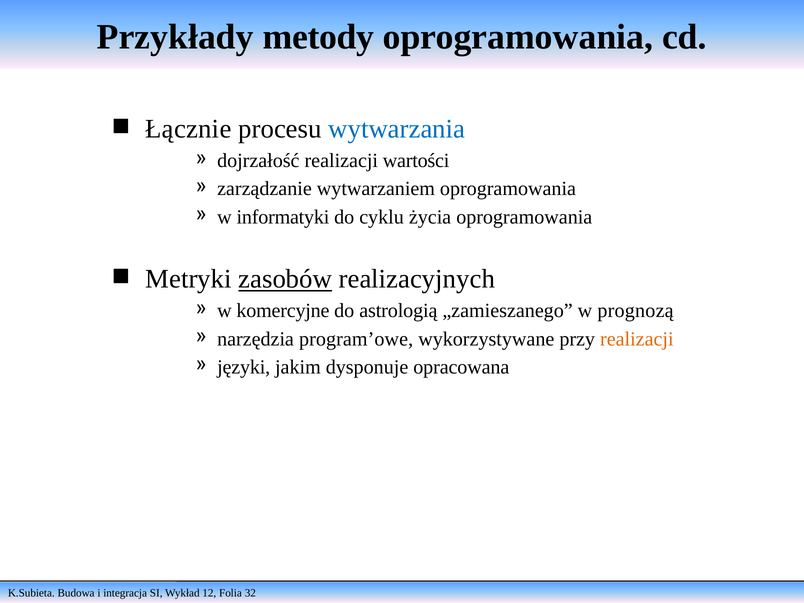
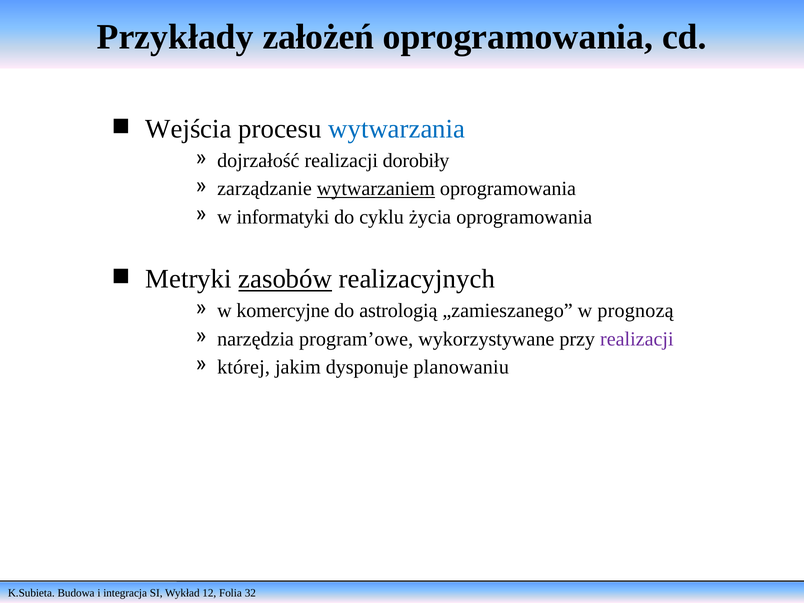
metody: metody -> założeń (318, 37)
Łącznie: Łącznie -> Wejścia (189, 129)
wartości: wartości -> dorobiły (416, 161)
wytwarzaniem underline: none -> present (376, 189)
realizacji colour: orange -> purple (637, 339)
języki: języki -> której (244, 367)
opracowana: opracowana -> planowaniu (461, 367)
